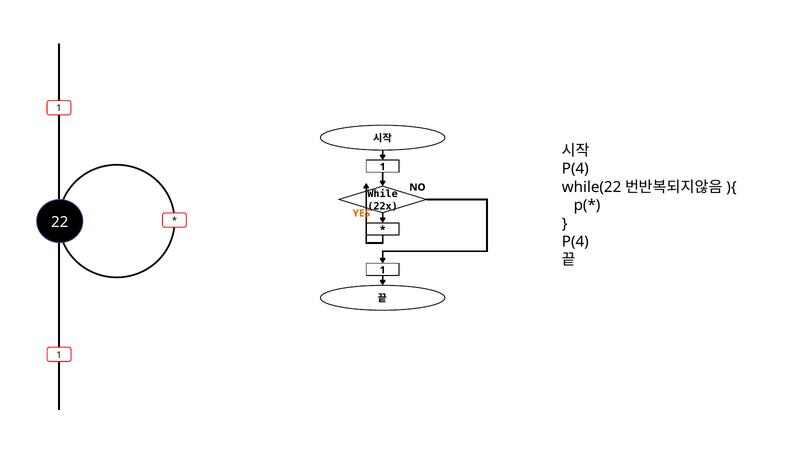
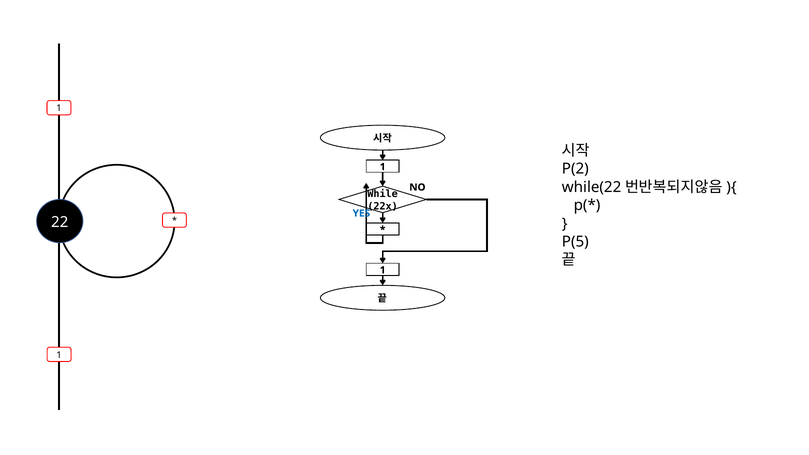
P(4: P(4 -> P(2 (575, 169)
YES colour: orange -> blue (361, 213)
P(4: P(4 -> P(5 (575, 242)
